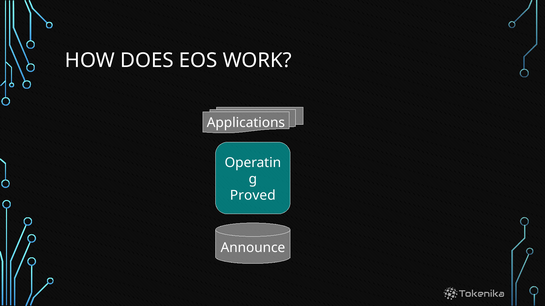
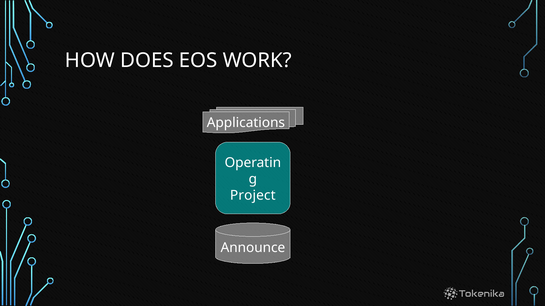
Proved: Proved -> Project (253, 196)
